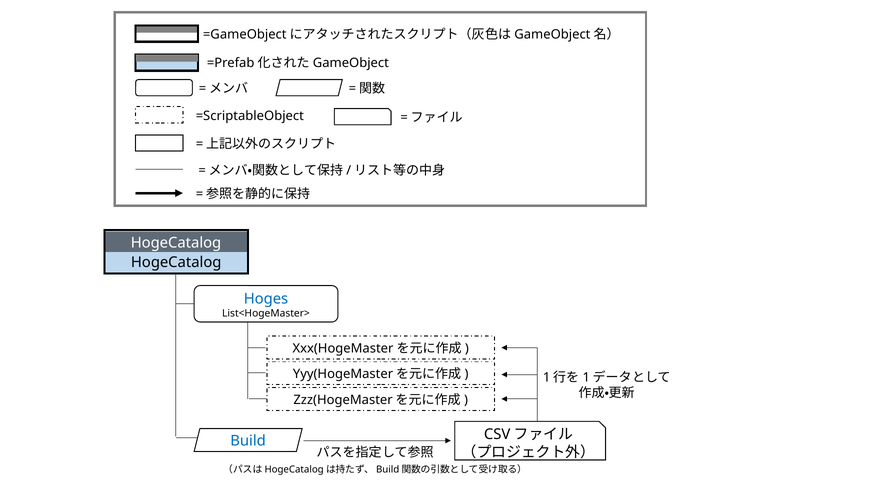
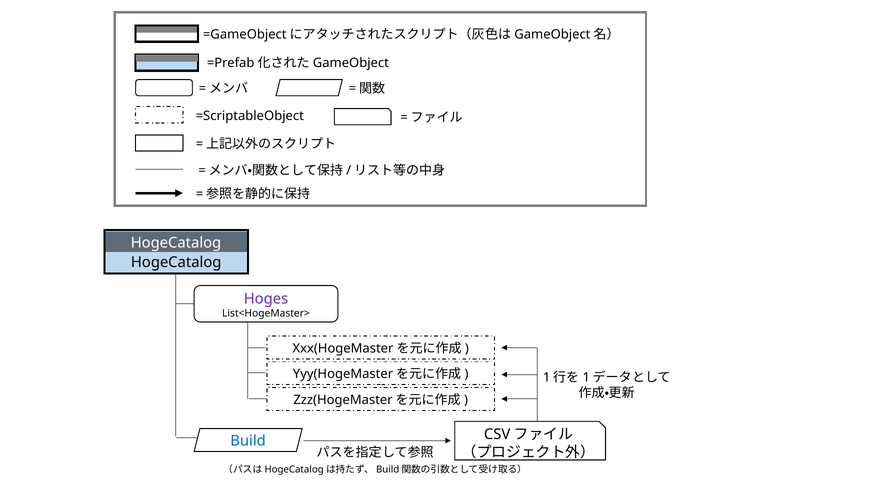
Hoges colour: blue -> purple (266, 299)
